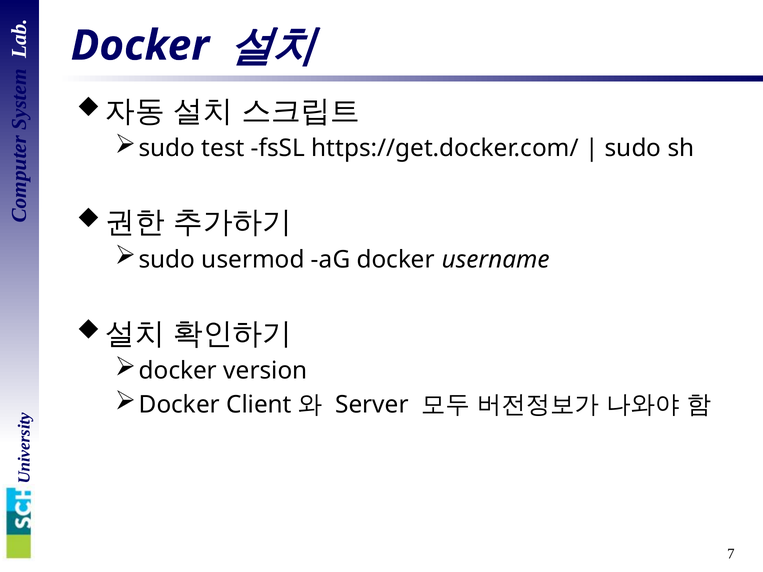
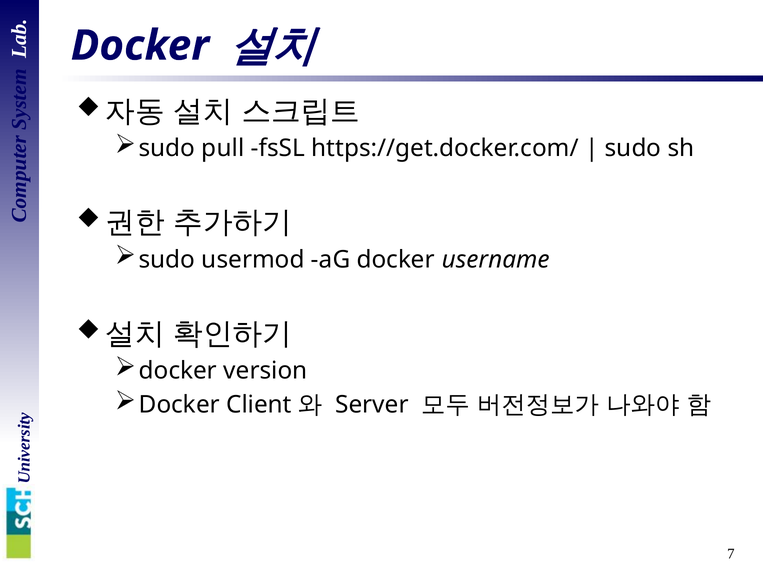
test: test -> pull (223, 148)
